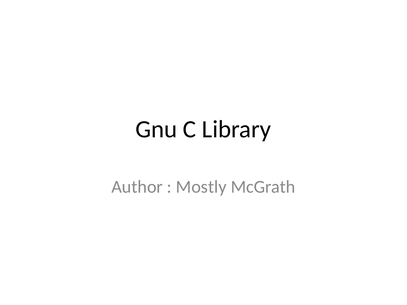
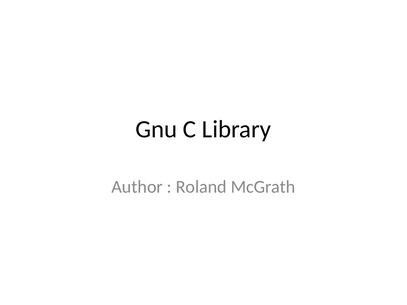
Mostly: Mostly -> Roland (201, 187)
